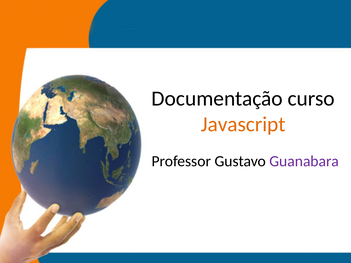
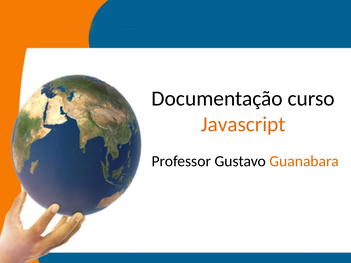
Guanabara colour: purple -> orange (304, 161)
